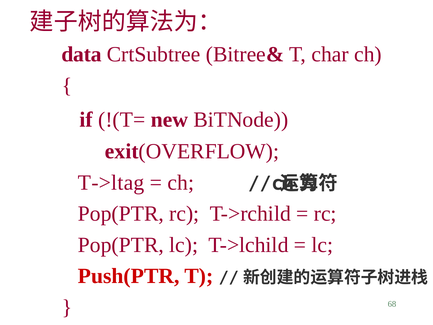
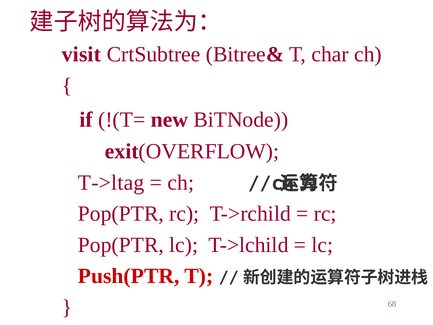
data: data -> visit (81, 54)
